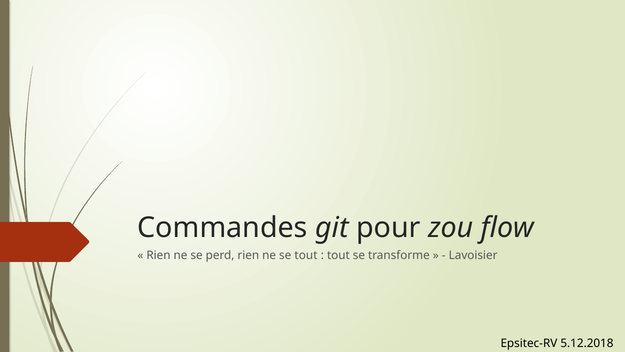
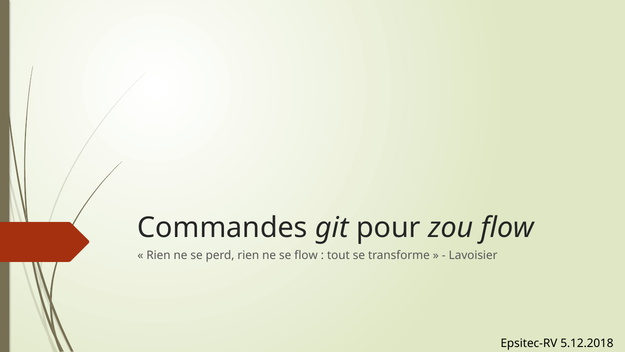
se tout: tout -> flow (306, 255)
